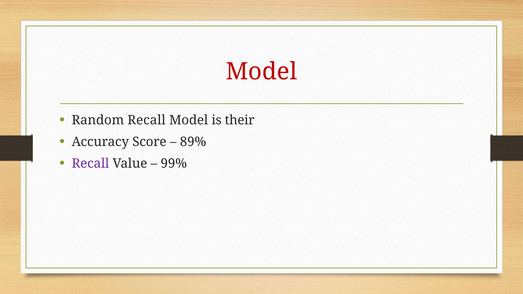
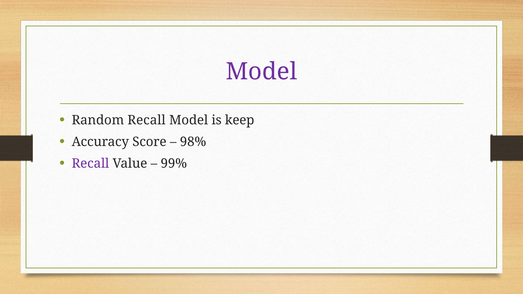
Model colour: red -> purple (261, 72)
their: their -> keep (240, 120)
89%: 89% -> 98% (193, 142)
